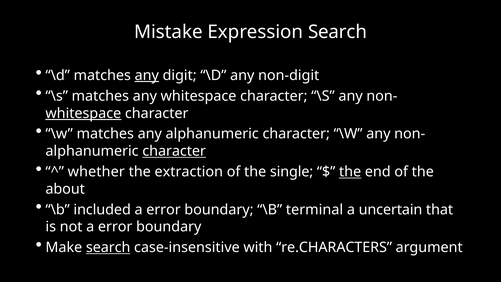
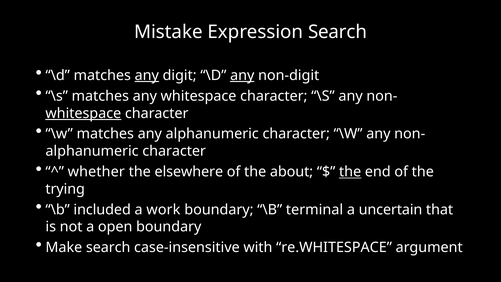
any underline: none -> present (242, 75)
character underline: present -> none (174, 151)
extraction: extraction -> elsewhere (189, 172)
single: single -> about (292, 172)
about: about -> trying (65, 189)
error: error -> work (163, 209)
not a error: error -> open (115, 227)
search underline: present -> none (108, 247)
re.CHARACTERS: re.CHARACTERS -> re.WHITESPACE (334, 247)
